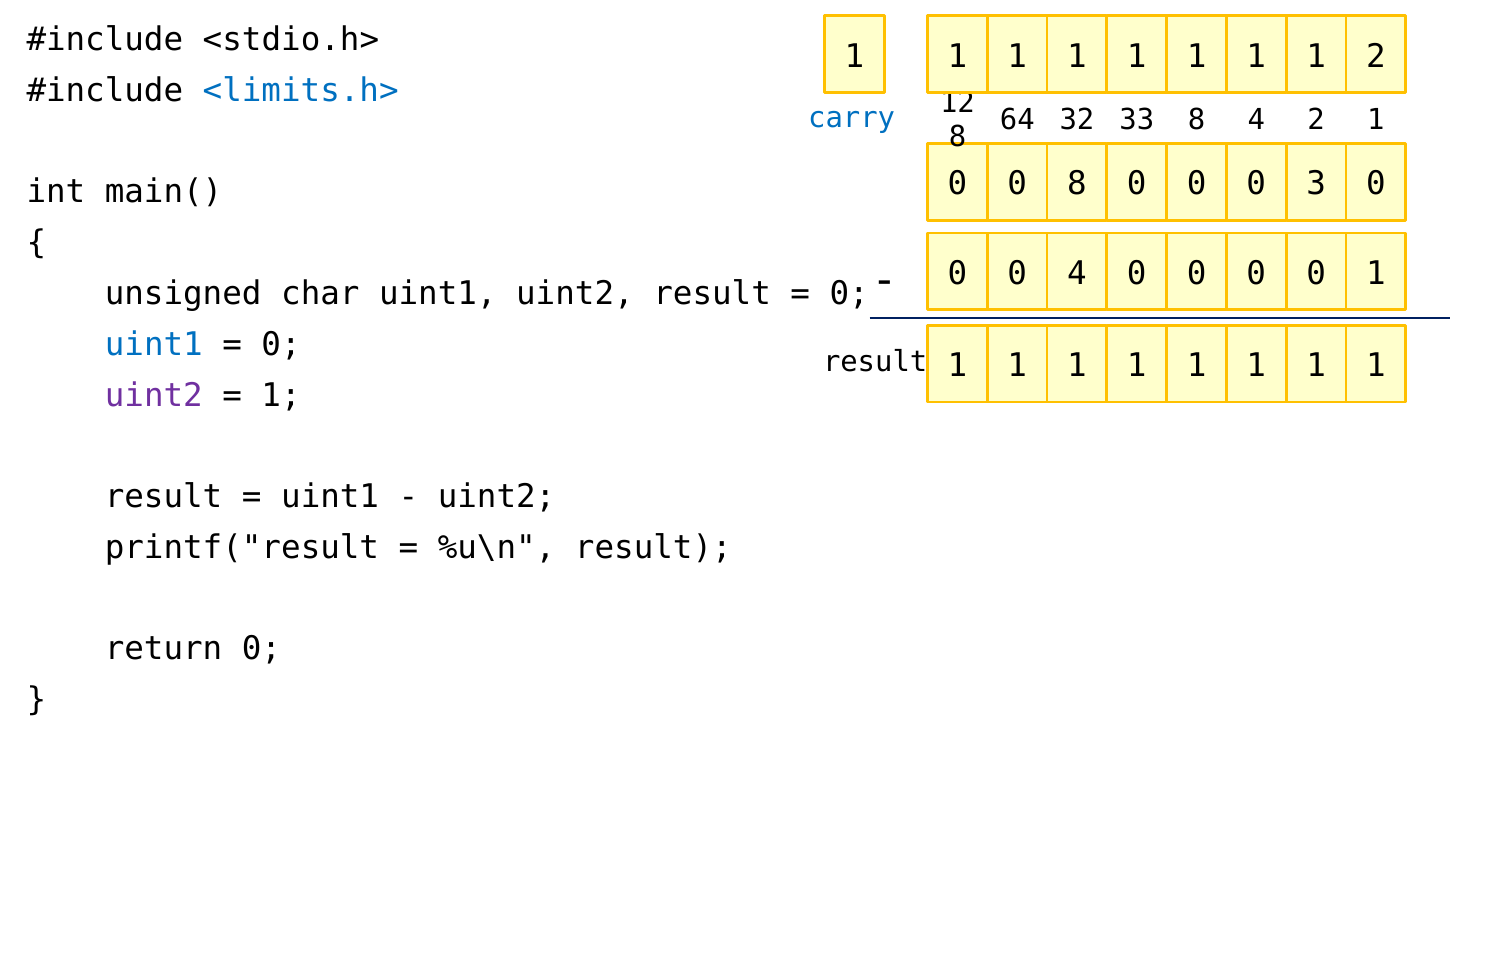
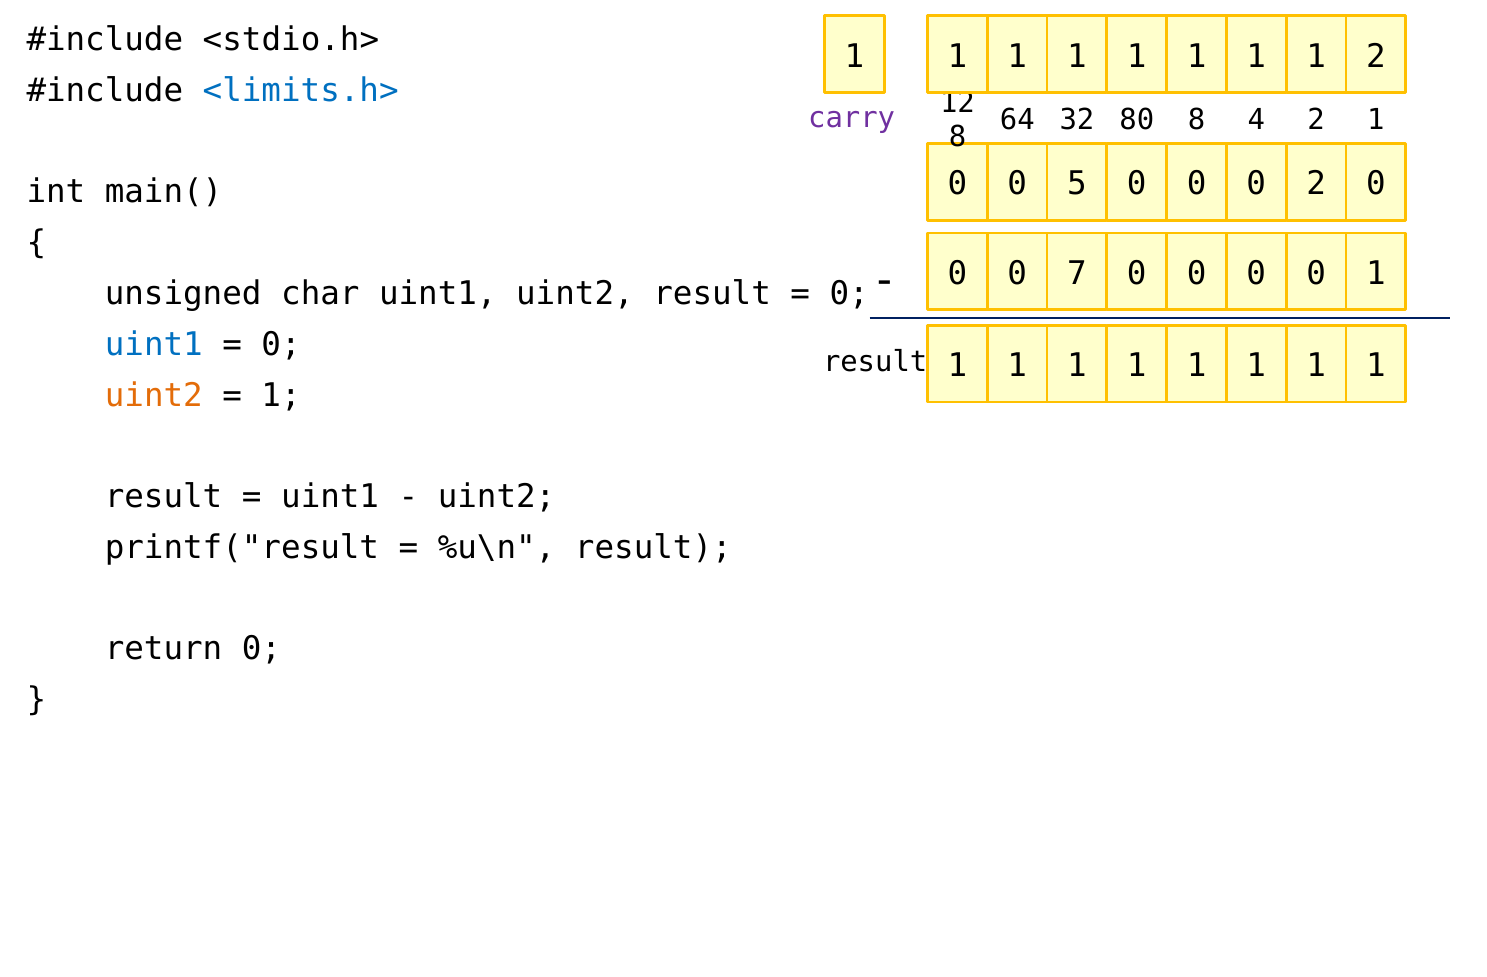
carry colour: blue -> purple (852, 117)
33: 33 -> 80 (1137, 120)
0 8: 8 -> 5 (1077, 184)
0 3: 3 -> 2 (1316, 184)
0 4: 4 -> 7 (1077, 274)
uint2 colour: purple -> orange (154, 395)
